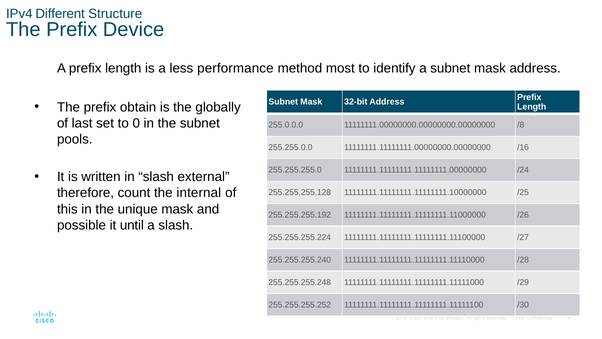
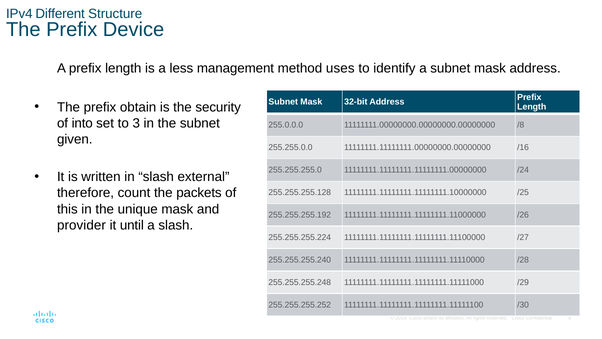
performance: performance -> management (236, 68)
most: most -> uses (340, 68)
globally: globally -> security (218, 107)
last: last -> into (82, 123)
0: 0 -> 3 (136, 123)
pools: pools -> given (75, 139)
internal: internal -> packets (199, 193)
possible: possible -> provider (81, 225)
